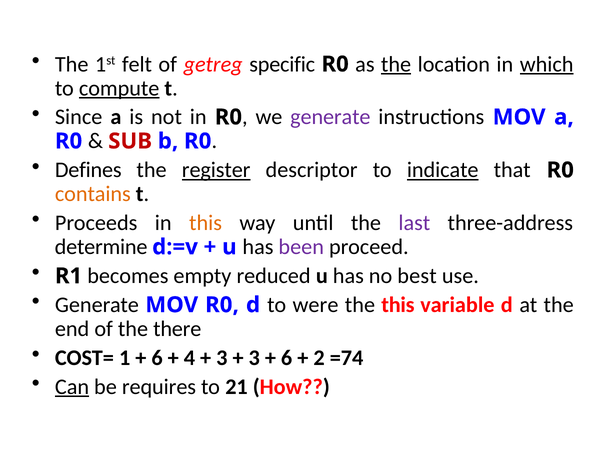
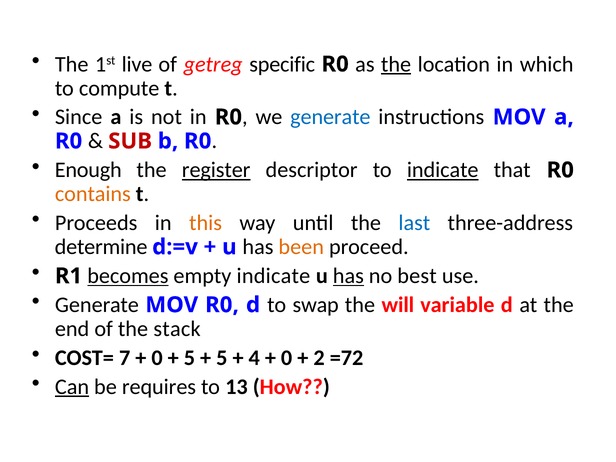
felt: felt -> live (137, 64)
which underline: present -> none (547, 64)
compute underline: present -> none (119, 88)
generate colour: purple -> blue (330, 117)
Defines: Defines -> Enough (88, 170)
last colour: purple -> blue (414, 223)
been colour: purple -> orange (301, 247)
becomes underline: none -> present (128, 276)
empty reduced: reduced -> indicate (273, 276)
has underline: none -> present (348, 276)
were: were -> swap (316, 305)
the this: this -> will (398, 305)
there: there -> stack (177, 329)
1: 1 -> 7 (125, 358)
6: 6 -> 0 (157, 358)
4: 4 -> 5 (189, 358)
3: 3 -> 5 (222, 358)
3: 3 -> 4 (254, 358)
6: 6 -> 0 (287, 358)
=74: =74 -> =72 (347, 358)
21: 21 -> 13 (236, 387)
